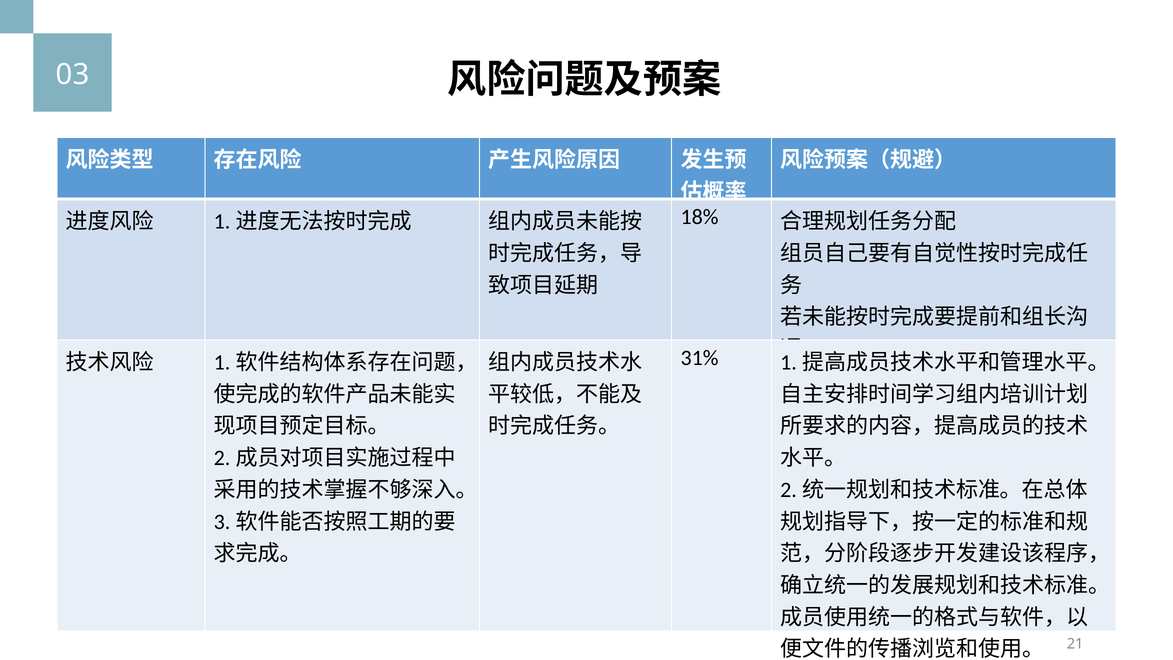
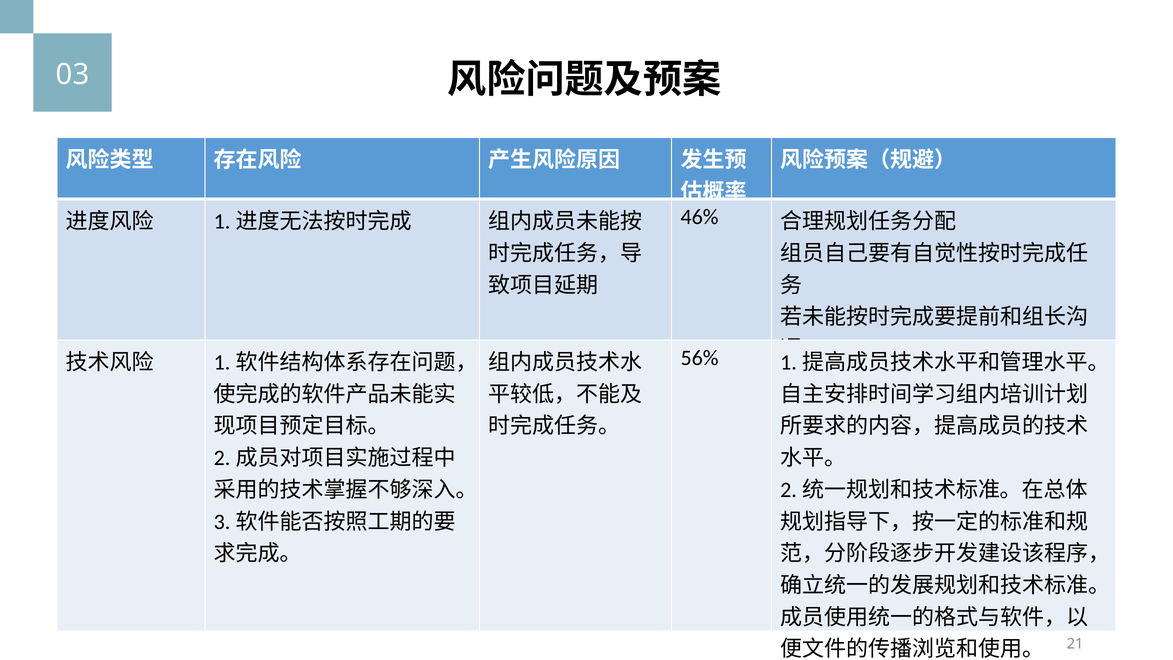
18%: 18% -> 46% (699, 217)
31%: 31% -> 56% (699, 358)
